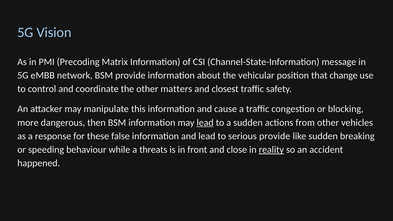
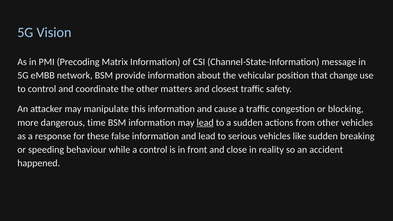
then: then -> time (96, 123)
serious provide: provide -> vehicles (275, 136)
a threats: threats -> control (153, 150)
reality underline: present -> none (271, 150)
